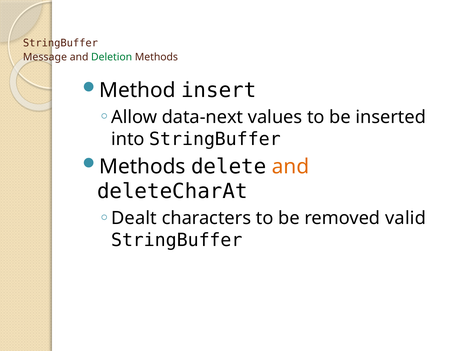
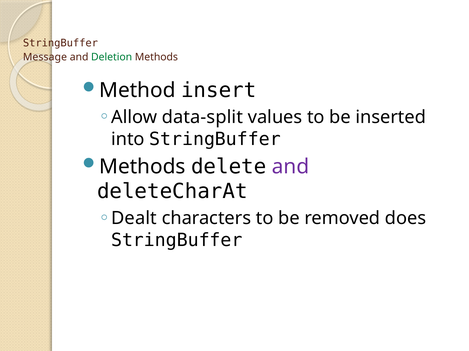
data-next: data-next -> data-split (202, 117)
and colour: orange -> purple (291, 167)
valid: valid -> does (406, 219)
